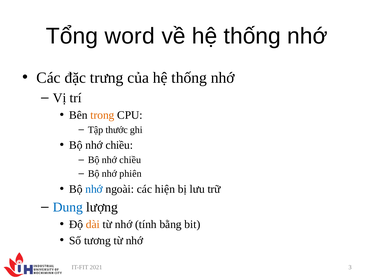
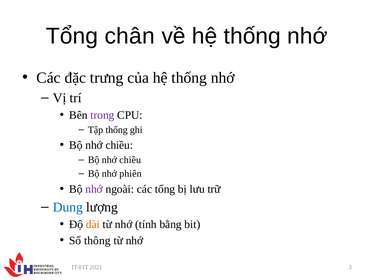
word: word -> chân (130, 36)
trong colour: orange -> purple (102, 115)
Tập thước: thước -> thống (117, 130)
nhớ colour: blue -> purple (94, 189)
các hiện: hiện -> tổng (165, 189)
tương: tương -> thông (97, 241)
